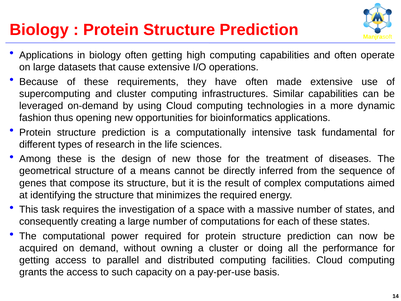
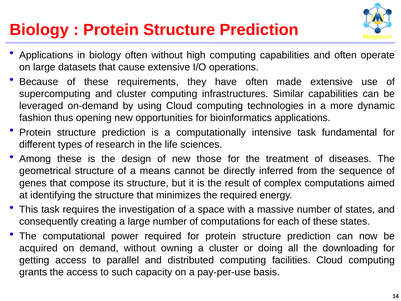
often getting: getting -> without (167, 55)
performance: performance -> downloading (350, 248)
